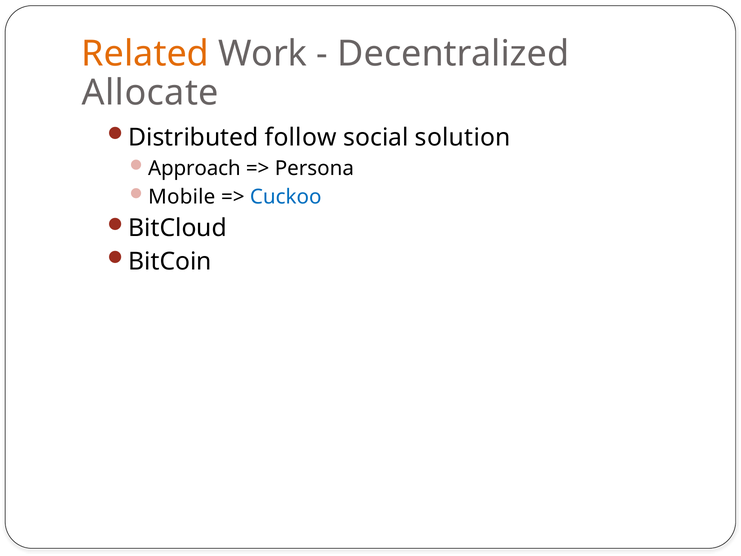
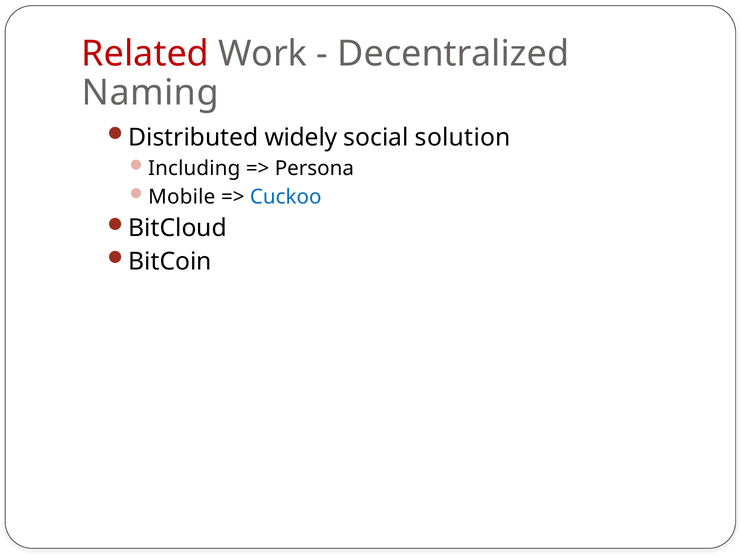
Related colour: orange -> red (145, 54)
Allocate: Allocate -> Naming (150, 93)
follow: follow -> widely (301, 138)
Approach: Approach -> Including (194, 168)
